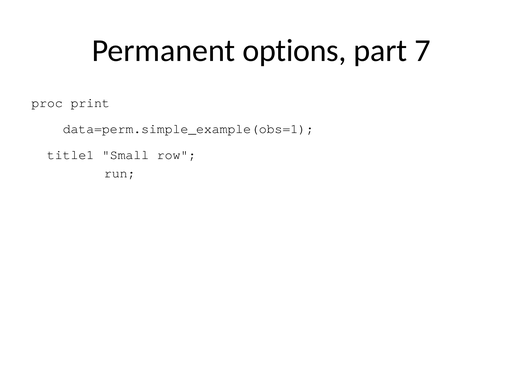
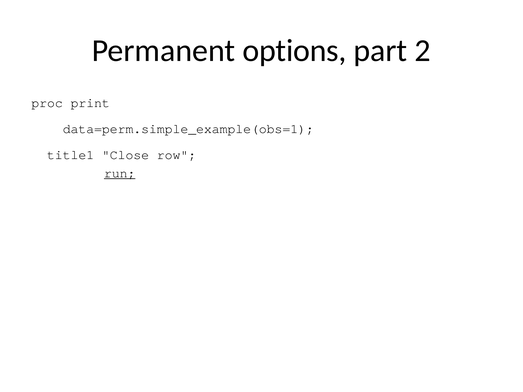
7: 7 -> 2 (423, 51)
Small: Small -> Close (126, 155)
run underline: none -> present (120, 173)
